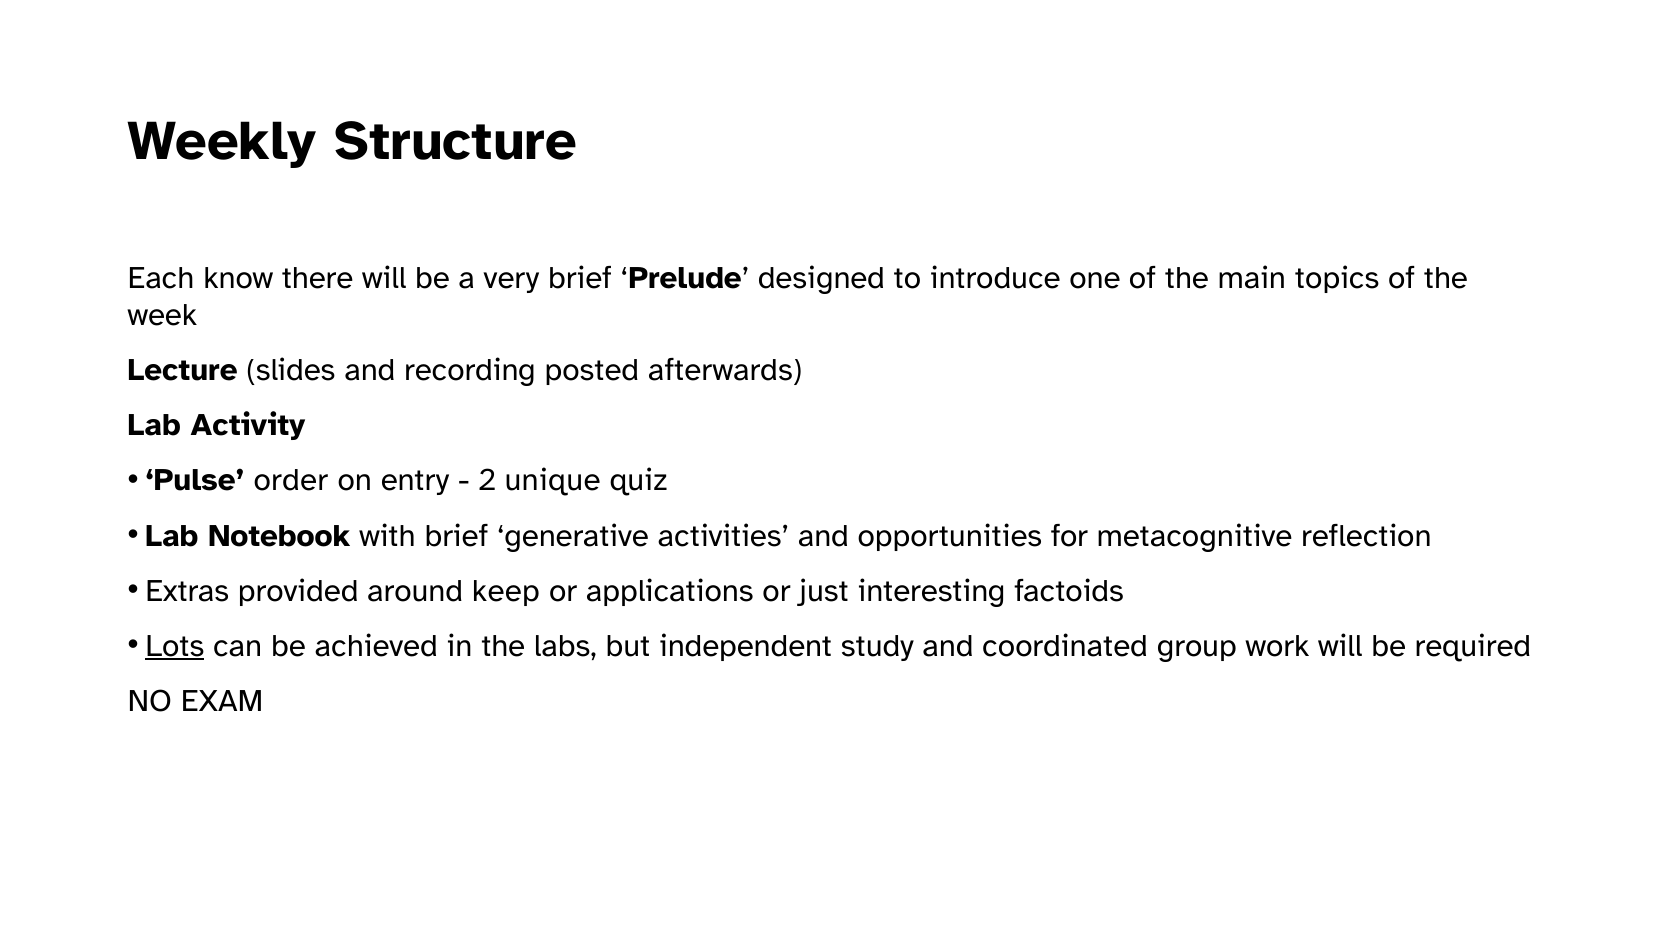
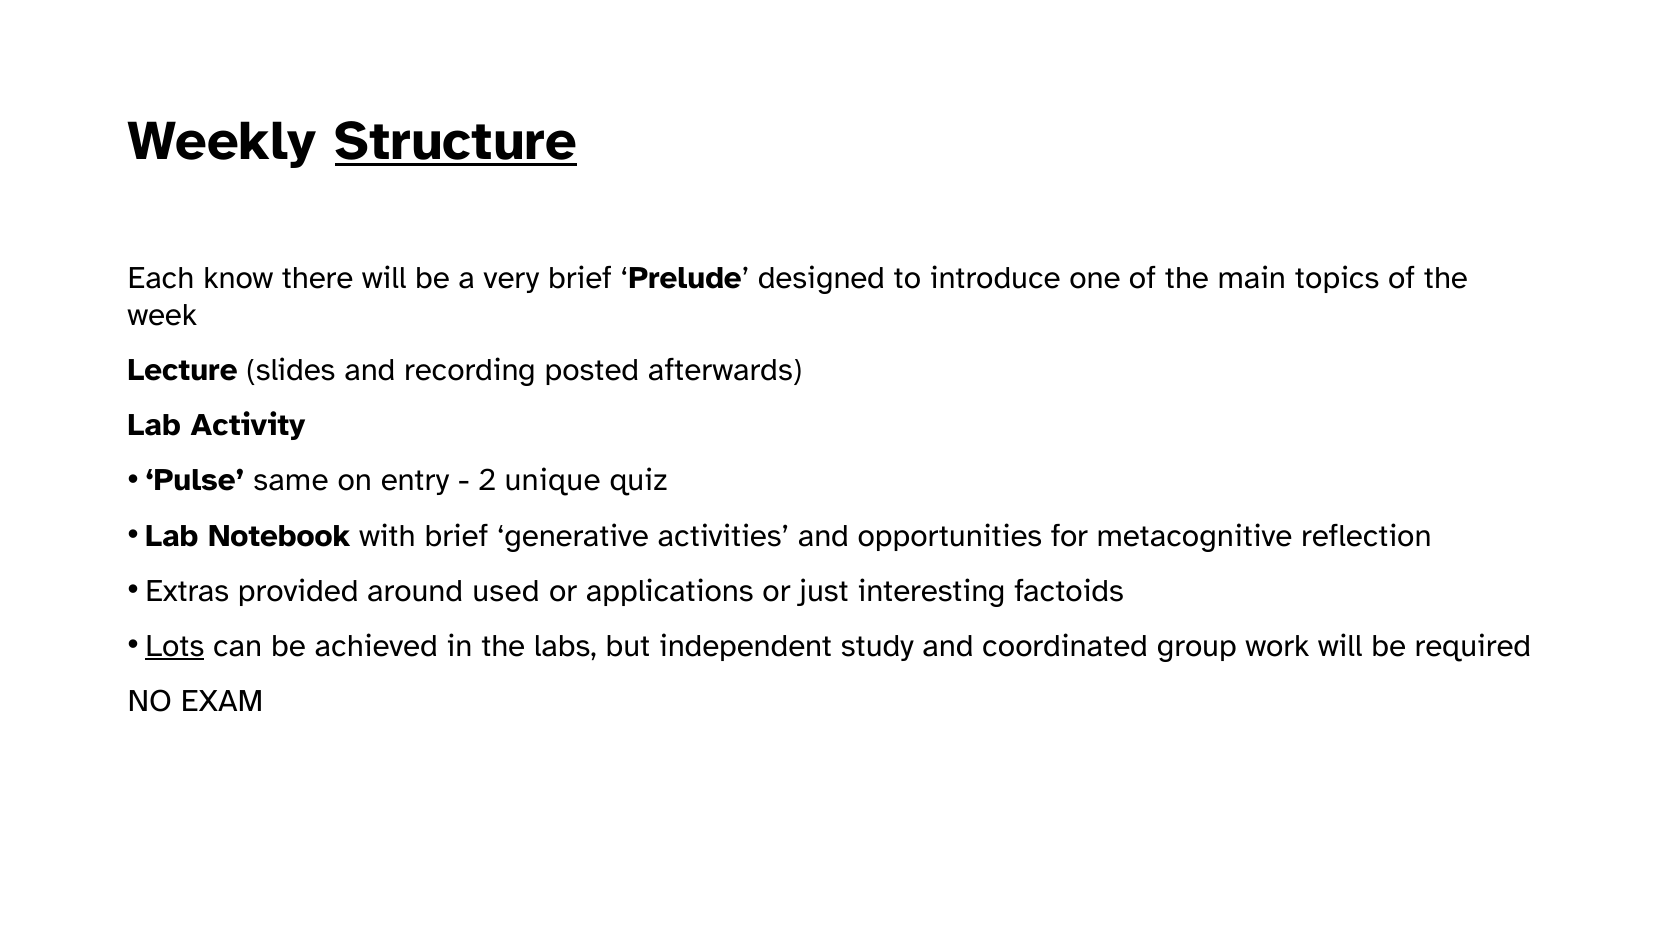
Structure underline: none -> present (456, 141)
order: order -> same (291, 481)
keep: keep -> used (506, 591)
